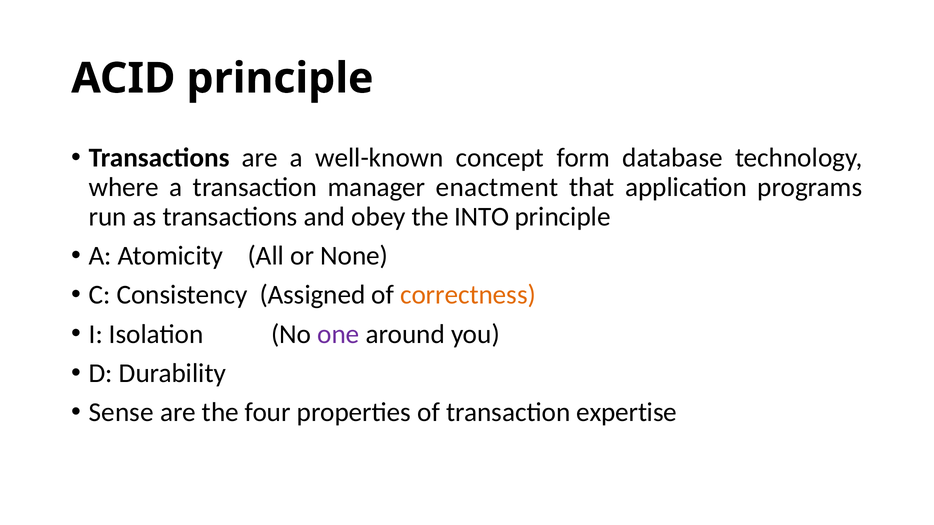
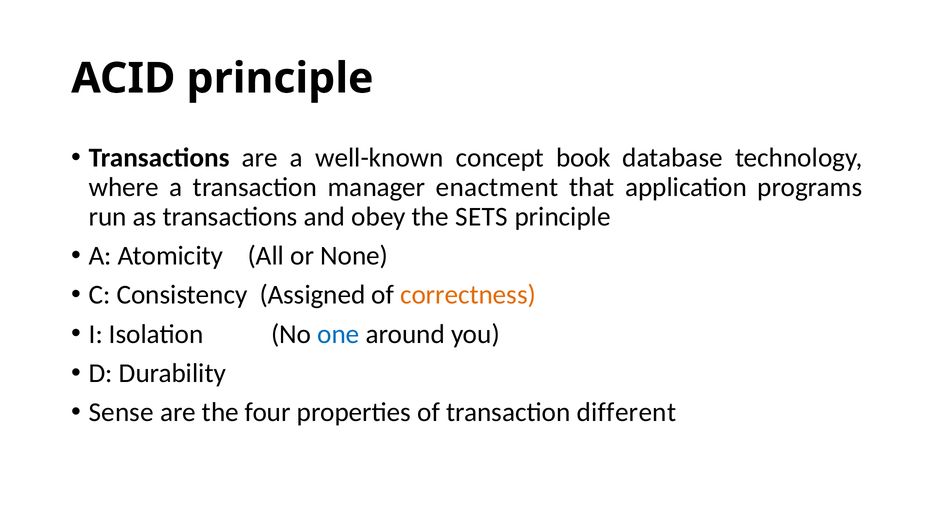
form: form -> book (583, 158)
INTO: INTO -> SETS (482, 217)
one colour: purple -> blue (338, 334)
expertise: expertise -> different (626, 413)
